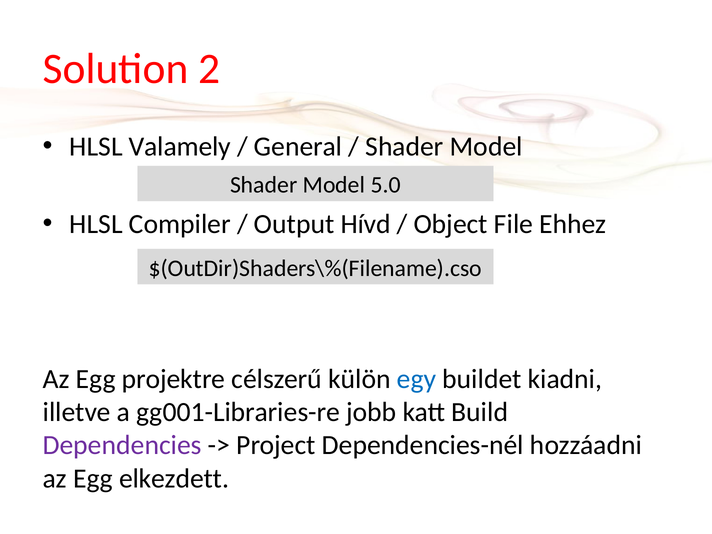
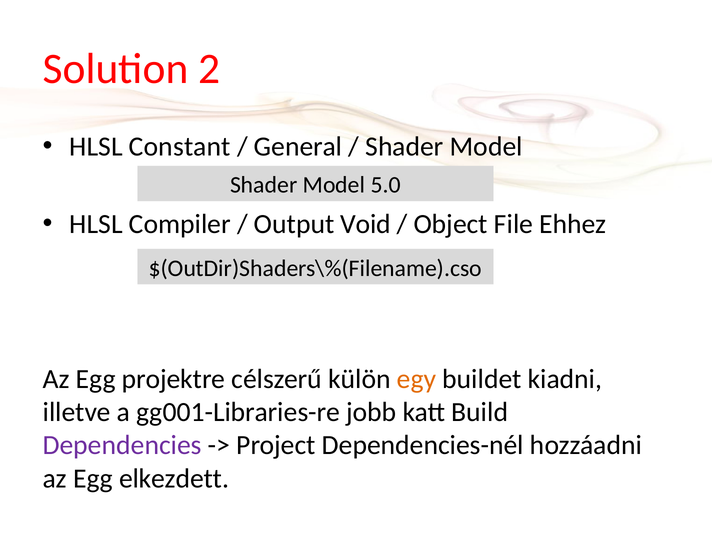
Valamely: Valamely -> Constant (180, 147)
Hívd: Hívd -> Void (366, 224)
egy colour: blue -> orange (417, 379)
